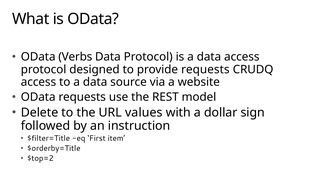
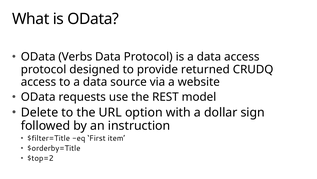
provide requests: requests -> returned (205, 69)
values: values -> option (144, 112)
